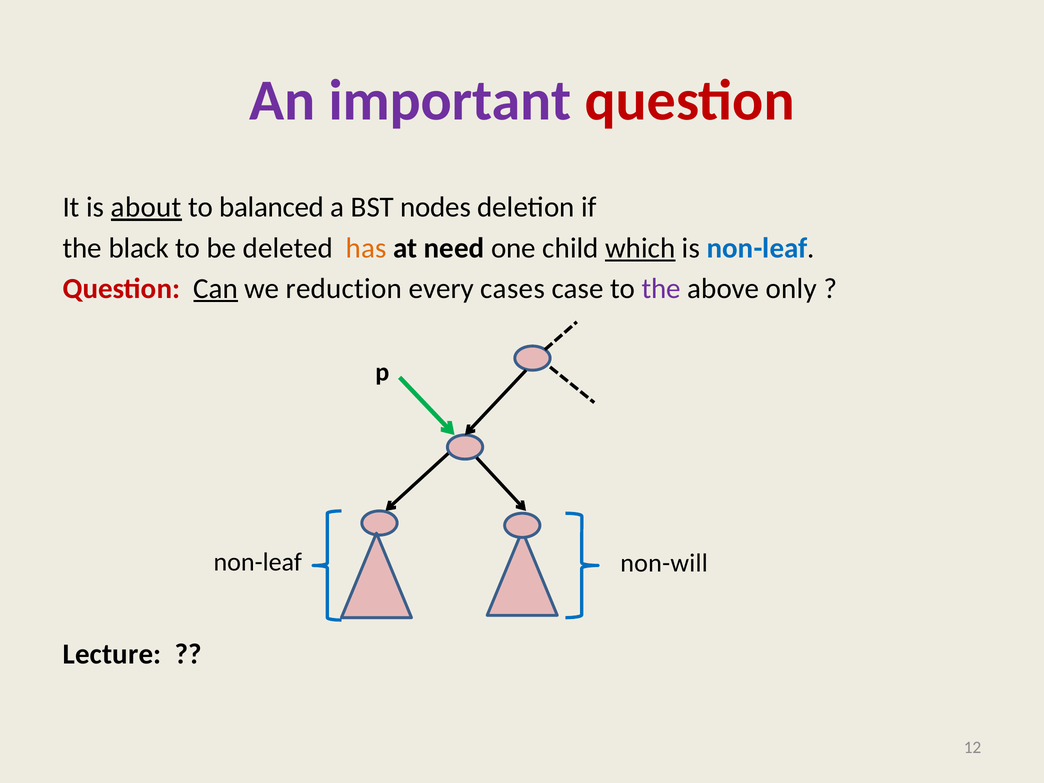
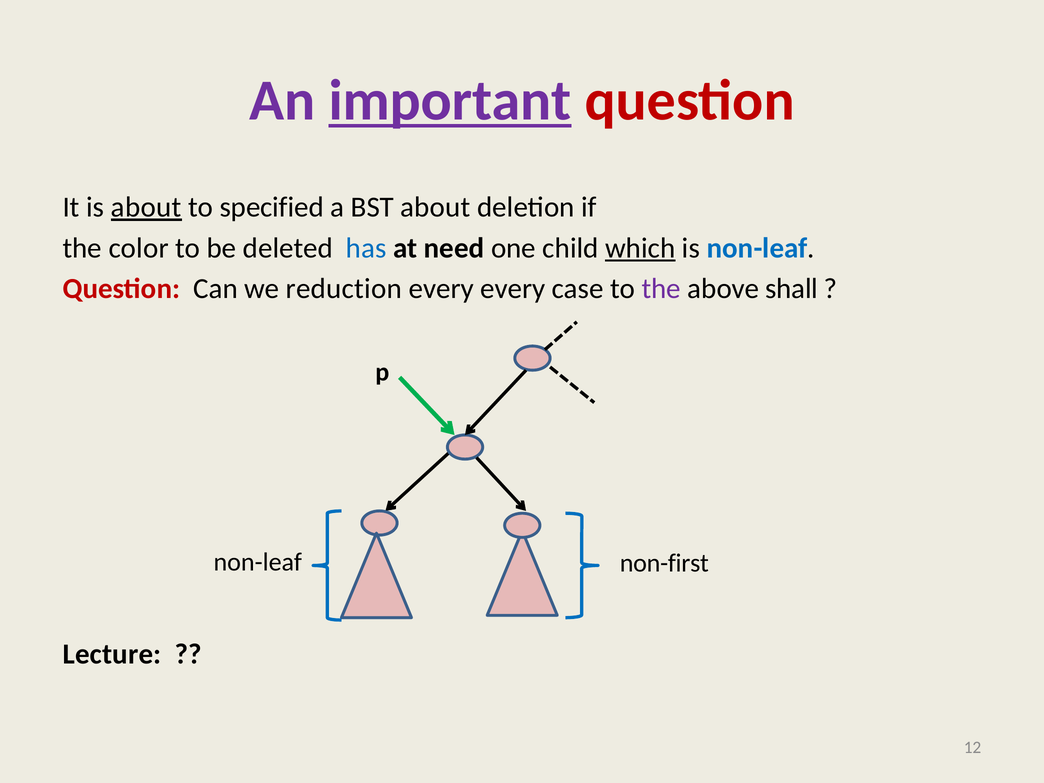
important underline: none -> present (450, 101)
balanced: balanced -> specified (272, 207)
BST nodes: nodes -> about (435, 207)
black: black -> color (139, 248)
has colour: orange -> blue (366, 248)
Can underline: present -> none (216, 289)
every cases: cases -> every (513, 289)
only: only -> shall (792, 289)
non-will: non-will -> non-first (664, 563)
